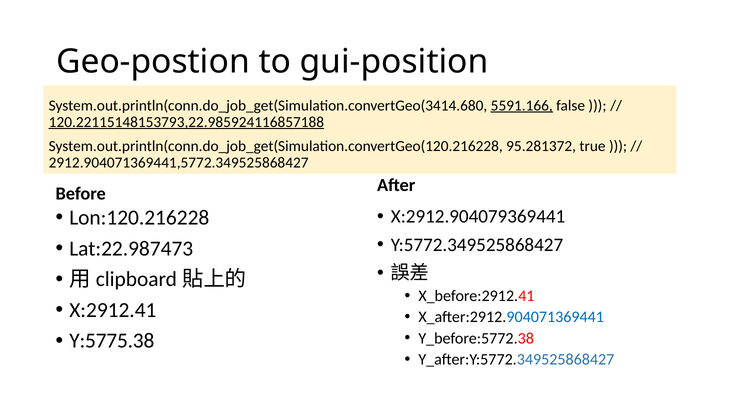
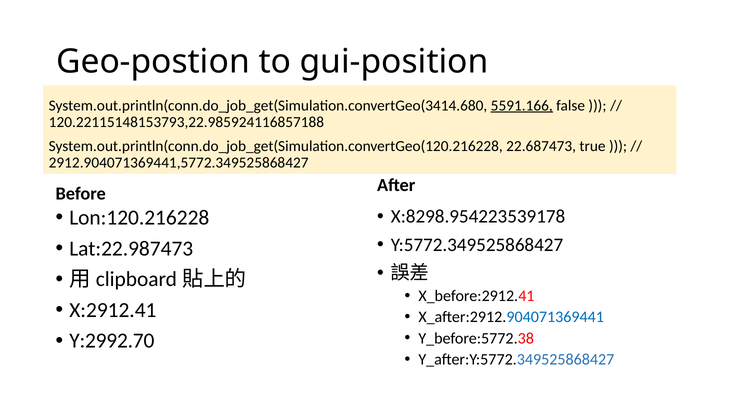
120.22115148153793,22.985924116857188 underline: present -> none (186, 122)
95.281372: 95.281372 -> 22.687473 (541, 146)
X:2912.904079369441: X:2912.904079369441 -> X:8298.954223539178 (478, 216)
Y:5775.38: Y:5775.38 -> Y:2992.70 (112, 341)
